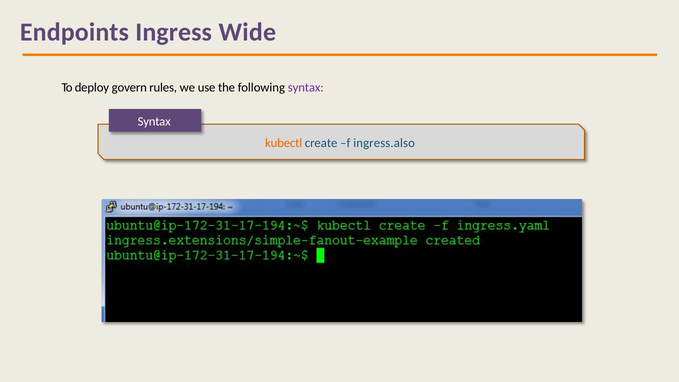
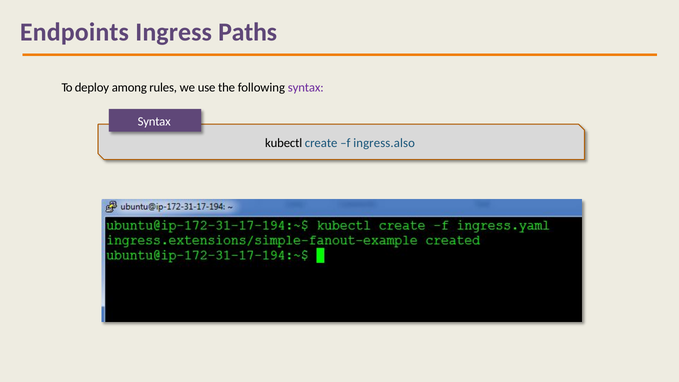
Wide: Wide -> Paths (248, 32)
govern: govern -> among (129, 87)
kubectl colour: orange -> black (284, 143)
